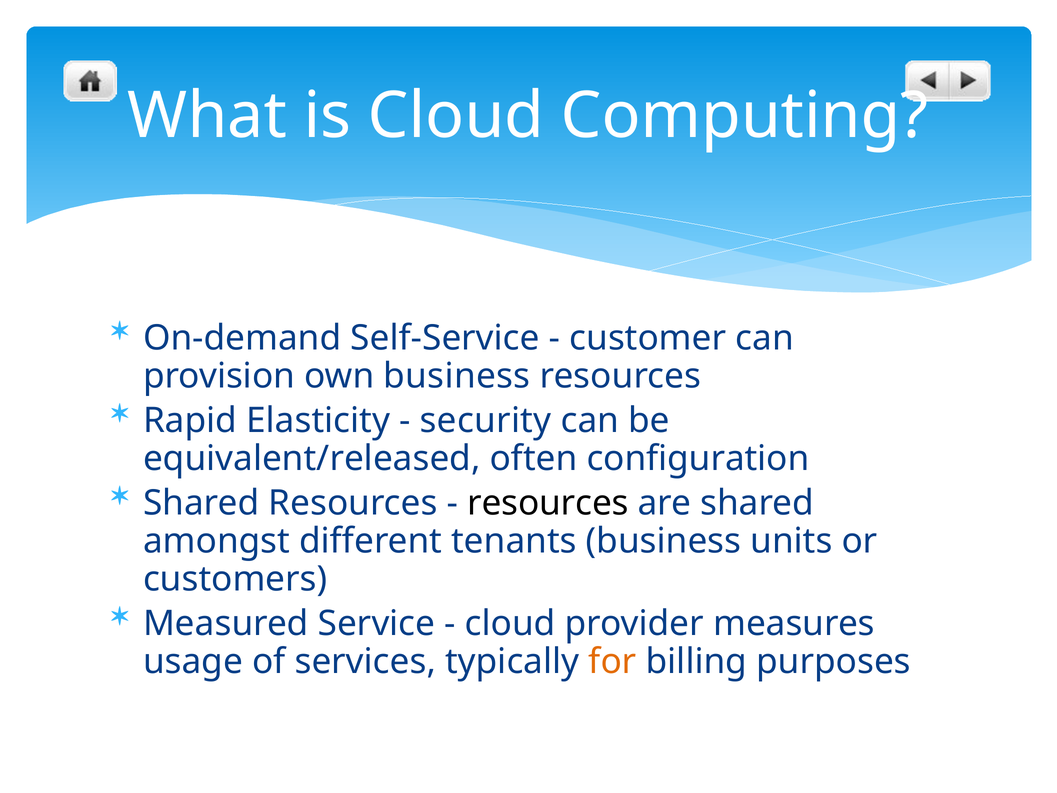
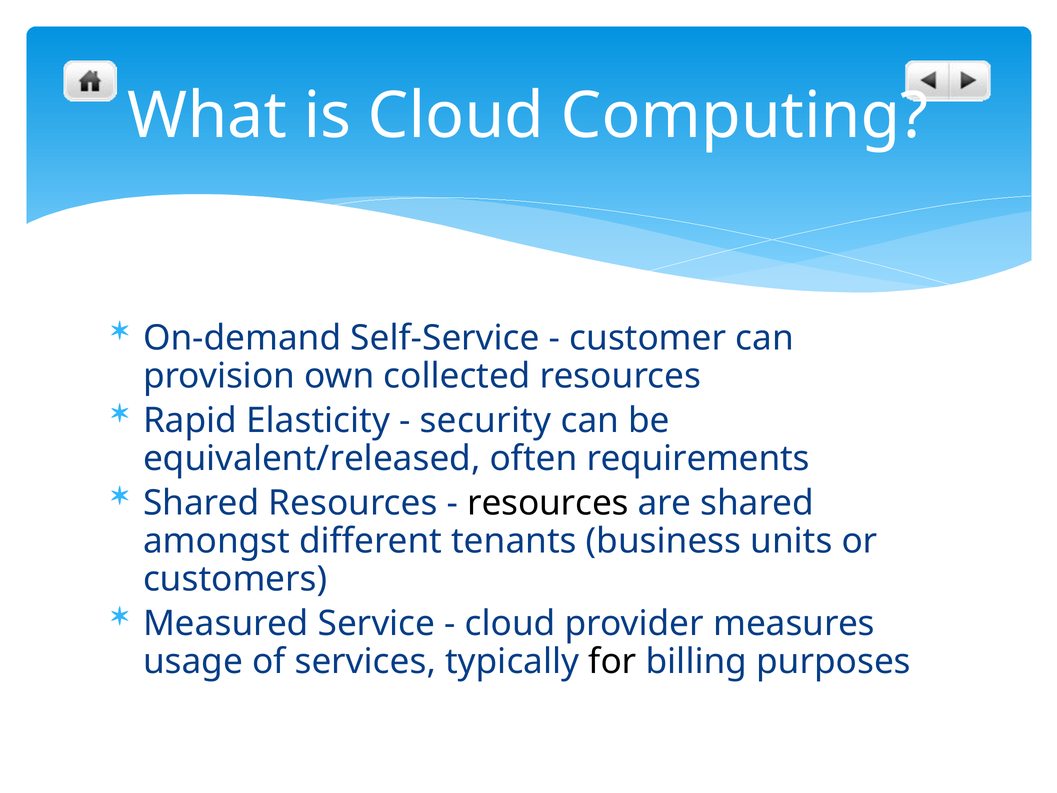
own business: business -> collected (457, 376)
configuration: configuration -> requirements (698, 459)
for colour: orange -> black (612, 661)
